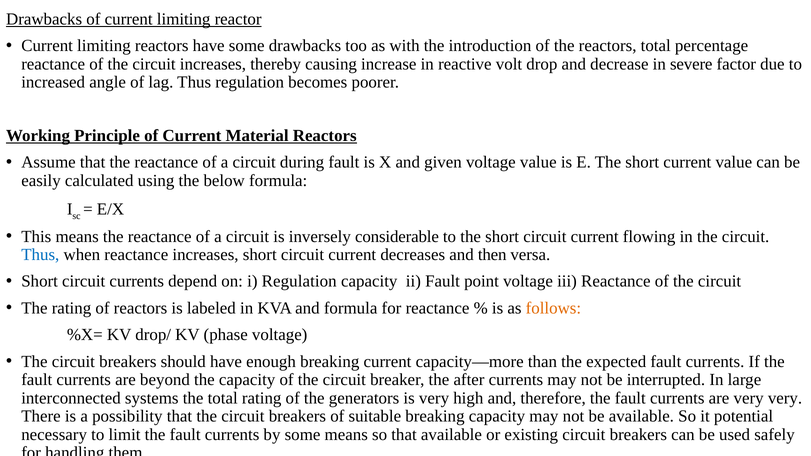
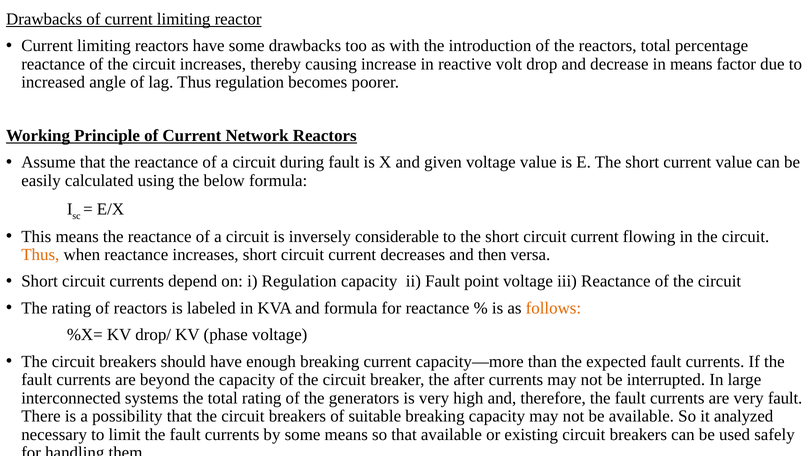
in severe: severe -> means (691, 64)
Material: Material -> Network (257, 136)
Thus colour: blue -> orange (40, 255)
very very: very -> fault (785, 398)
potential: potential -> analyzed (744, 416)
